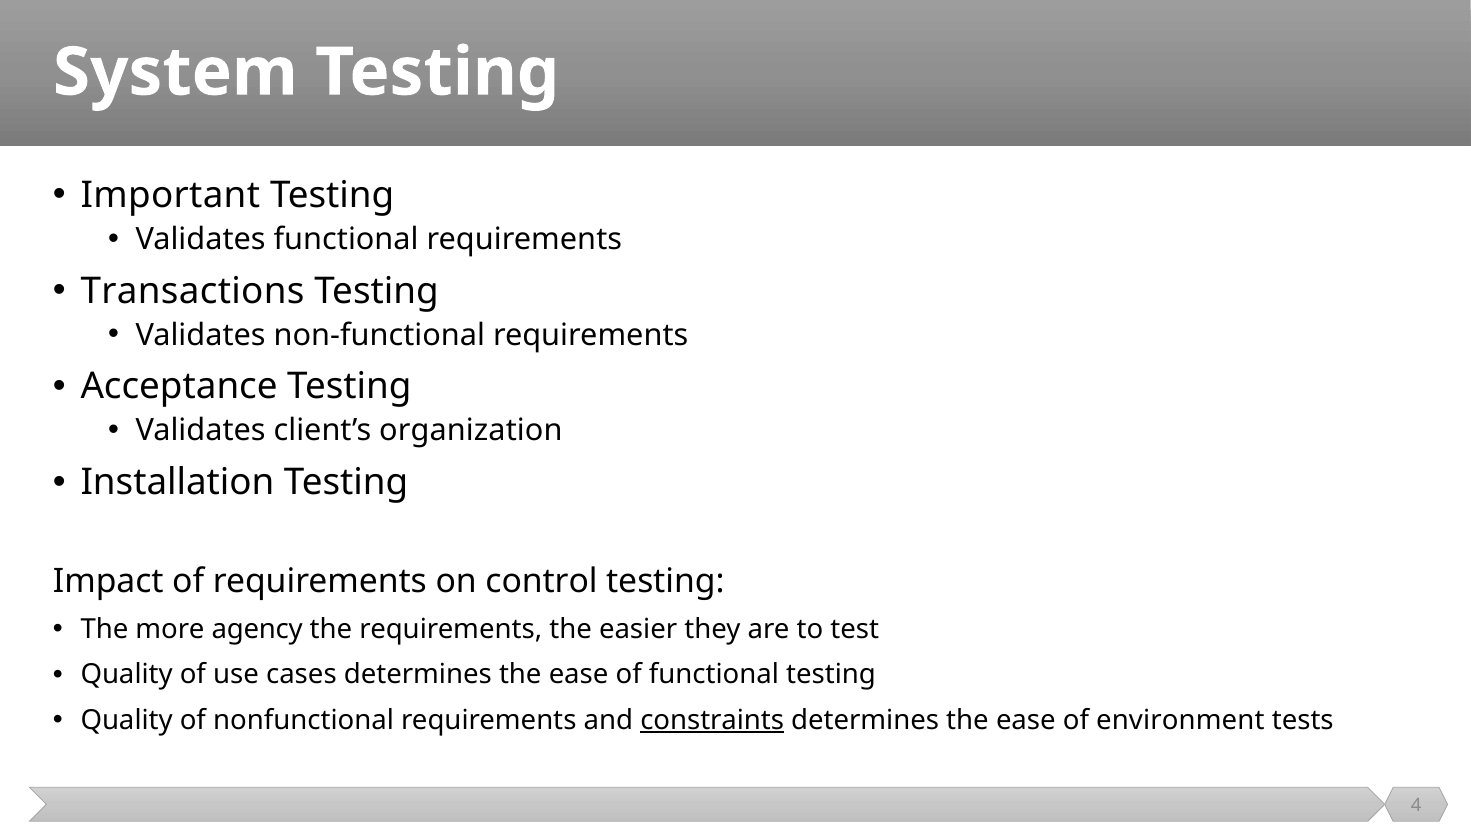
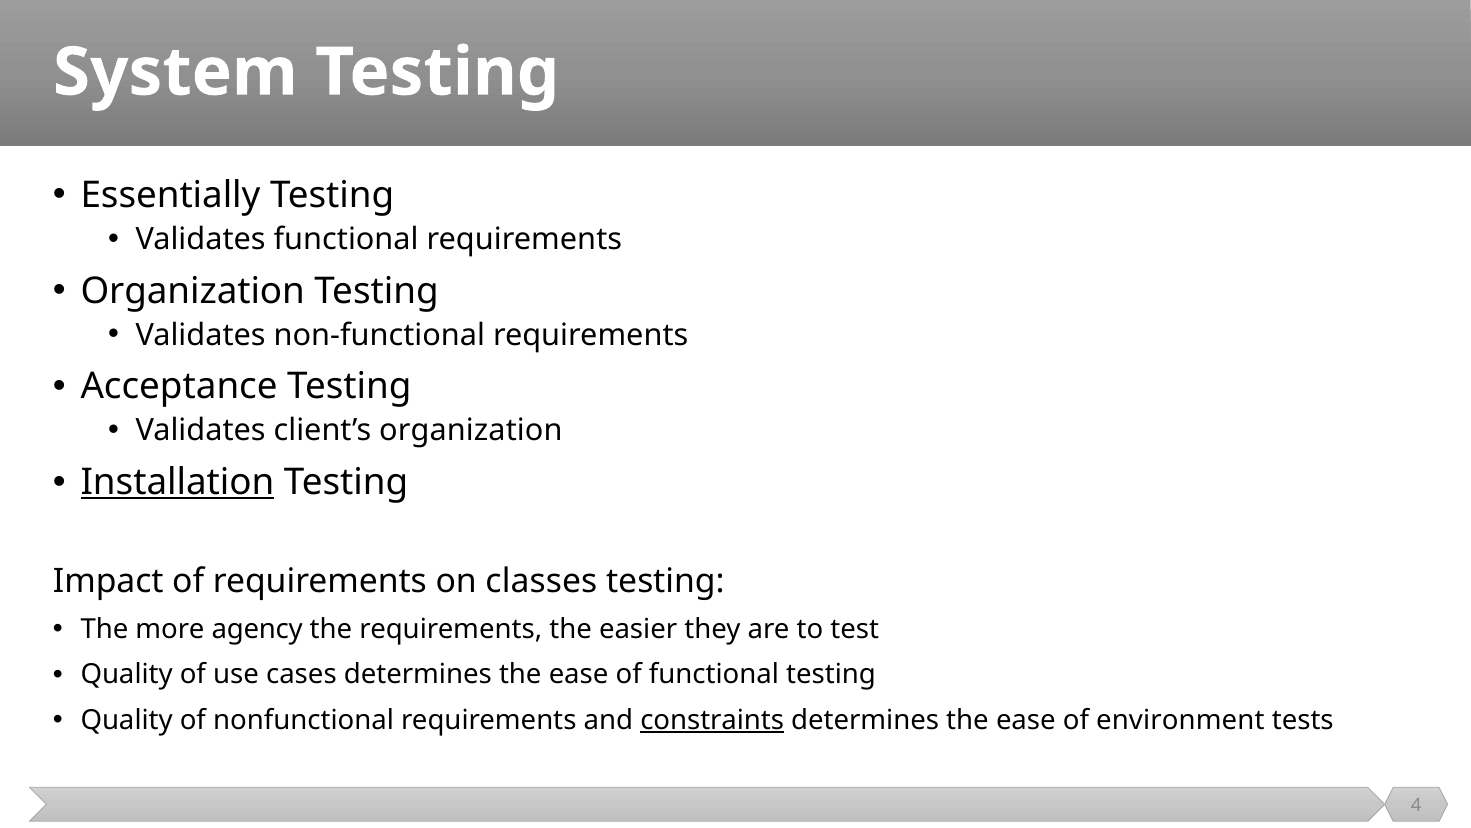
Important: Important -> Essentially (170, 195)
Transactions: Transactions -> Organization (193, 291)
Installation underline: none -> present (177, 482)
control: control -> classes (541, 581)
